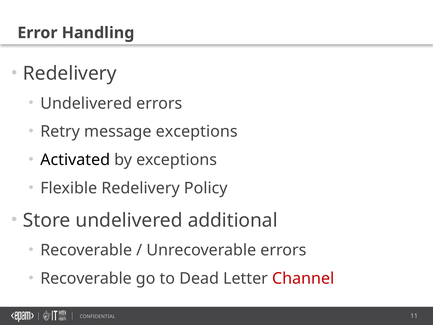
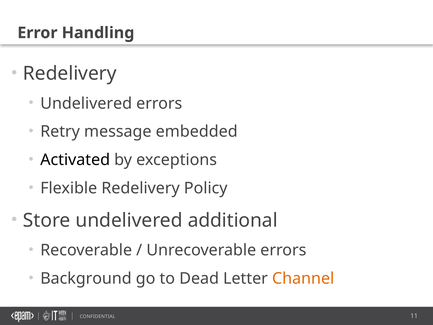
message exceptions: exceptions -> embedded (197, 132)
Recoverable: Recoverable -> Background (86, 278)
Channel colour: red -> orange (303, 278)
